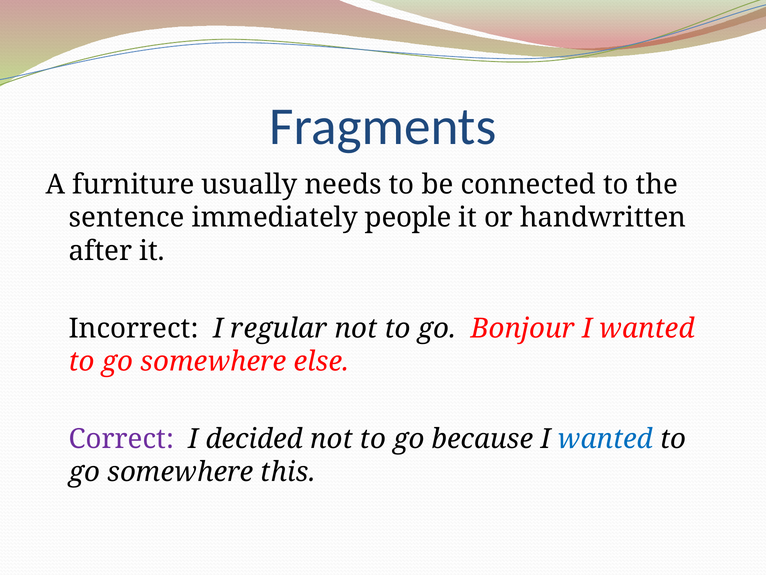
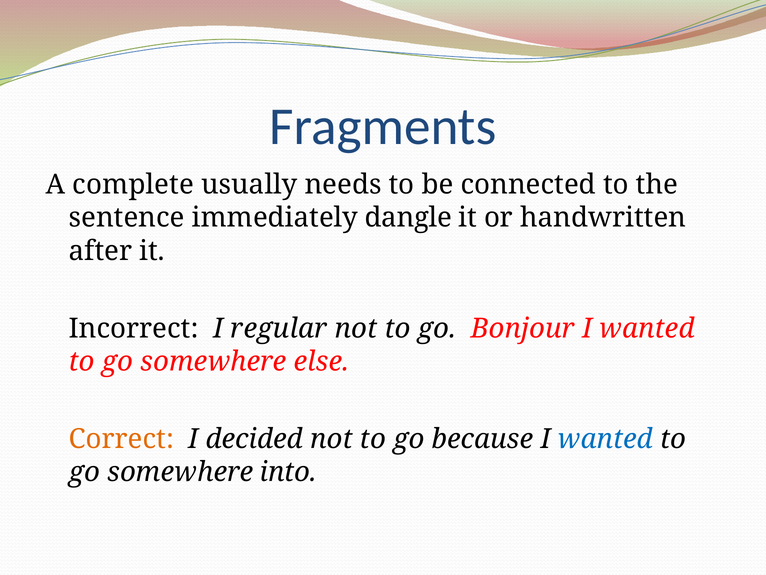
furniture: furniture -> complete (133, 184)
people: people -> dangle (408, 218)
Correct colour: purple -> orange (121, 439)
this: this -> into (288, 472)
